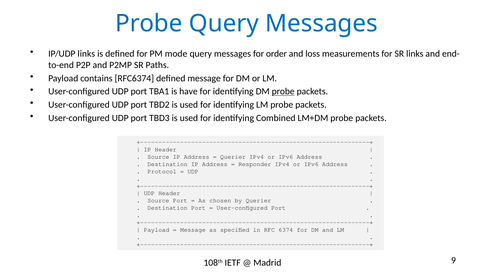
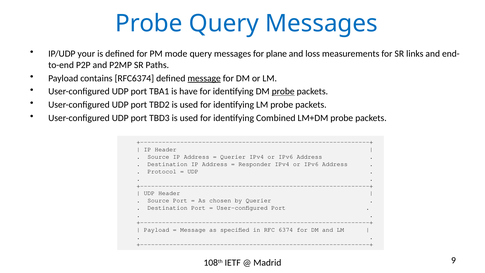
IP/UDP links: links -> your (86, 54)
order: order -> plane (276, 54)
message underline: none -> present (204, 78)
